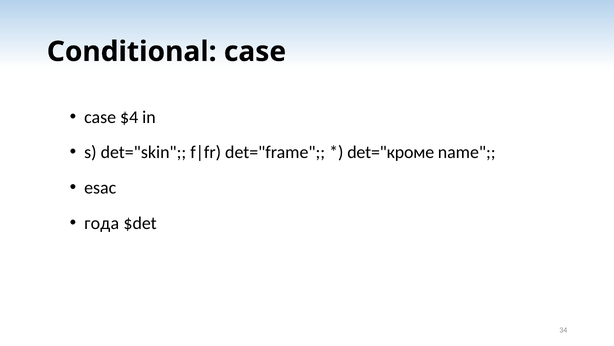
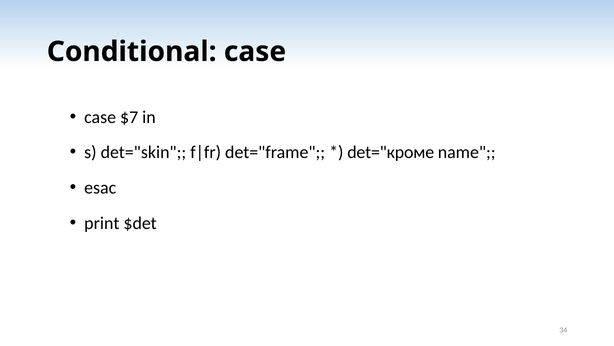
$4: $4 -> $7 (129, 117)
года: года -> print (102, 223)
